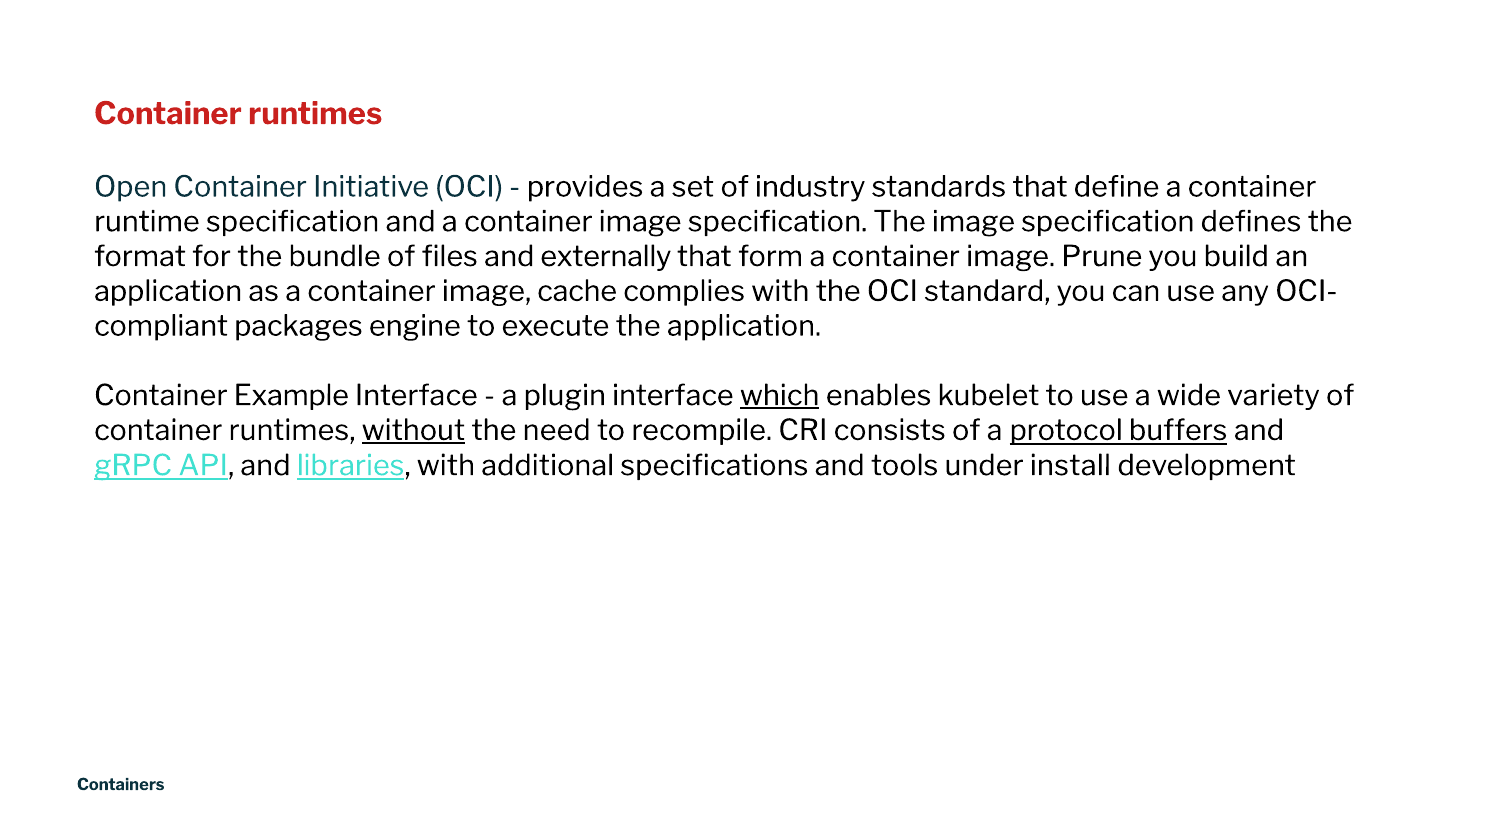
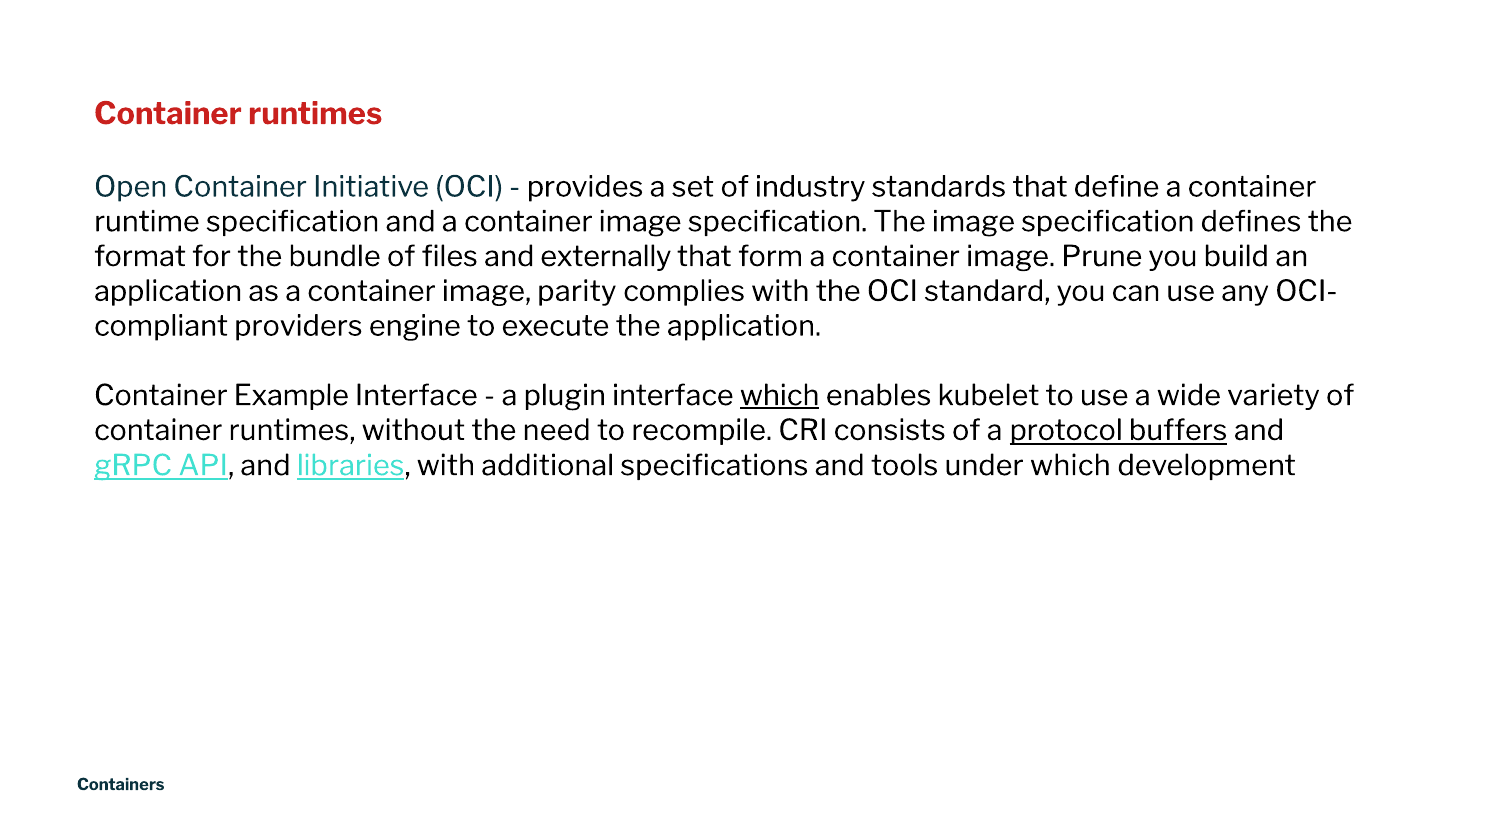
cache: cache -> parity (577, 291)
packages: packages -> providers (298, 326)
without underline: present -> none (413, 430)
under install: install -> which (1070, 465)
